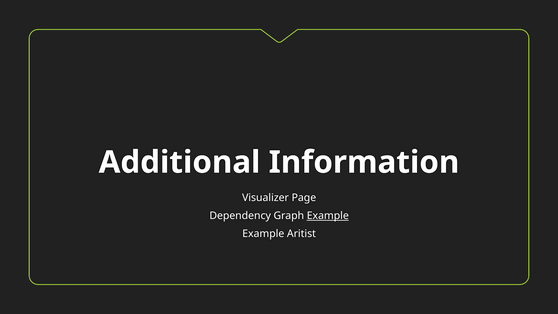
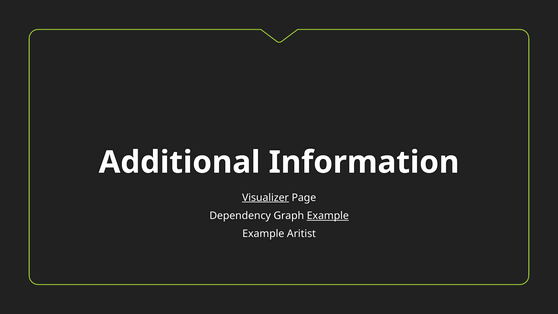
Visualizer underline: none -> present (266, 197)
